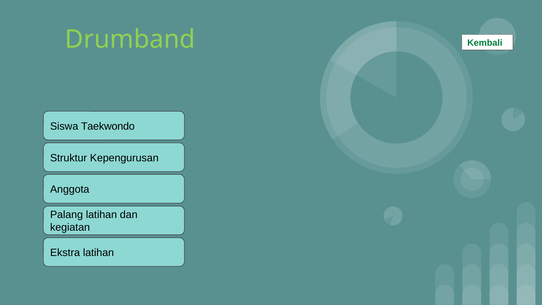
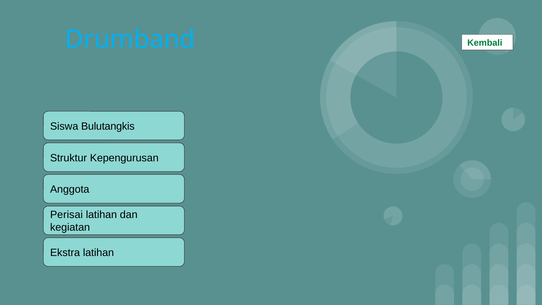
Drumband colour: light green -> light blue (130, 39)
Taekwondo: Taekwondo -> Bulutangkis (108, 126)
Palang: Palang -> Perisai (67, 215)
